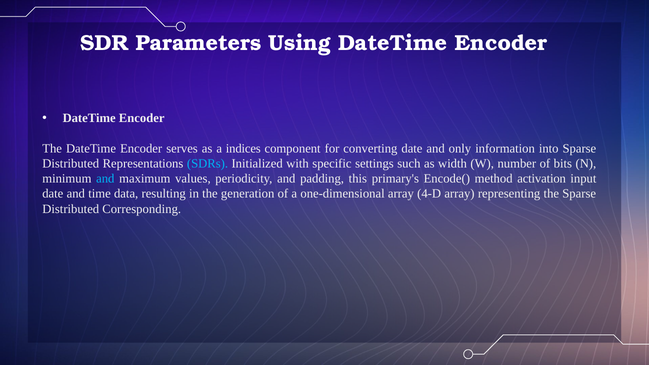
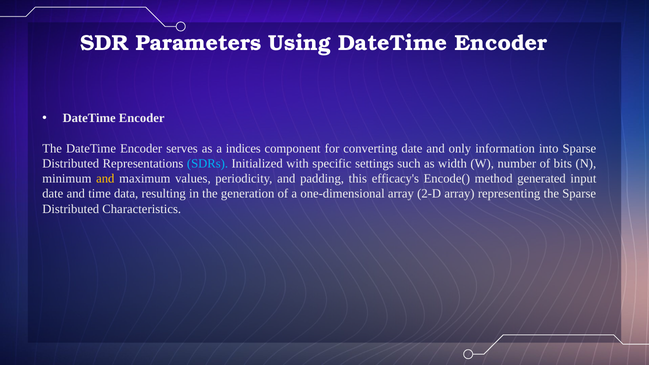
and colour: light blue -> yellow (105, 179)
primary's: primary's -> efficacy's (395, 179)
activation: activation -> generated (542, 179)
4-D: 4-D -> 2-D (429, 194)
Corresponding: Corresponding -> Characteristics (142, 209)
